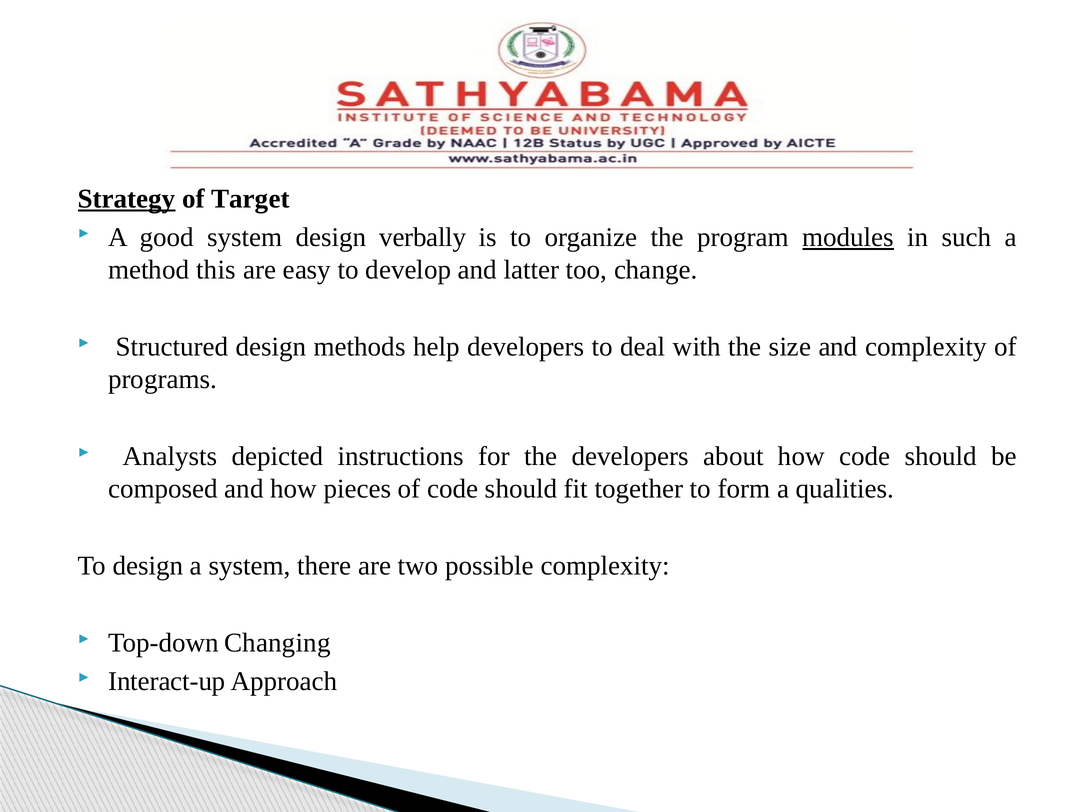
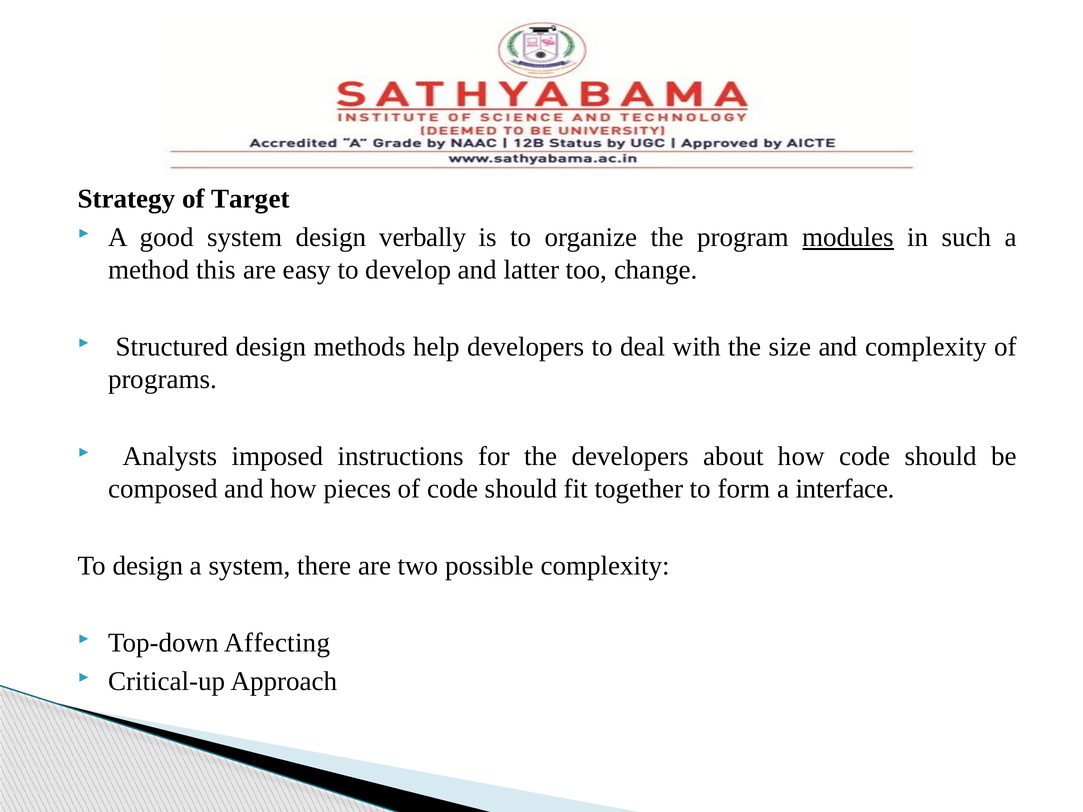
Strategy underline: present -> none (127, 199)
depicted: depicted -> imposed (277, 456)
qualities: qualities -> interface (845, 489)
Changing: Changing -> Affecting (277, 643)
Interact-up: Interact-up -> Critical-up (167, 681)
